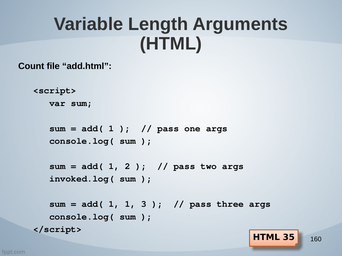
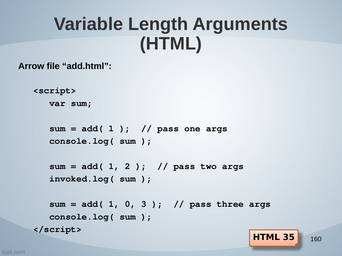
Count: Count -> Arrow (31, 66)
1 1: 1 -> 0 (130, 204)
